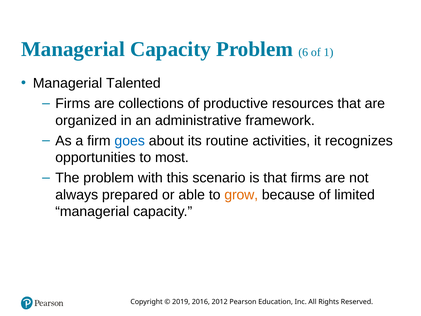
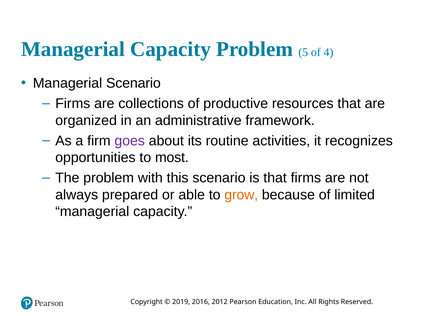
6: 6 -> 5 (303, 52)
1: 1 -> 4 (329, 52)
Managerial Talented: Talented -> Scenario (133, 83)
goes colour: blue -> purple (130, 141)
